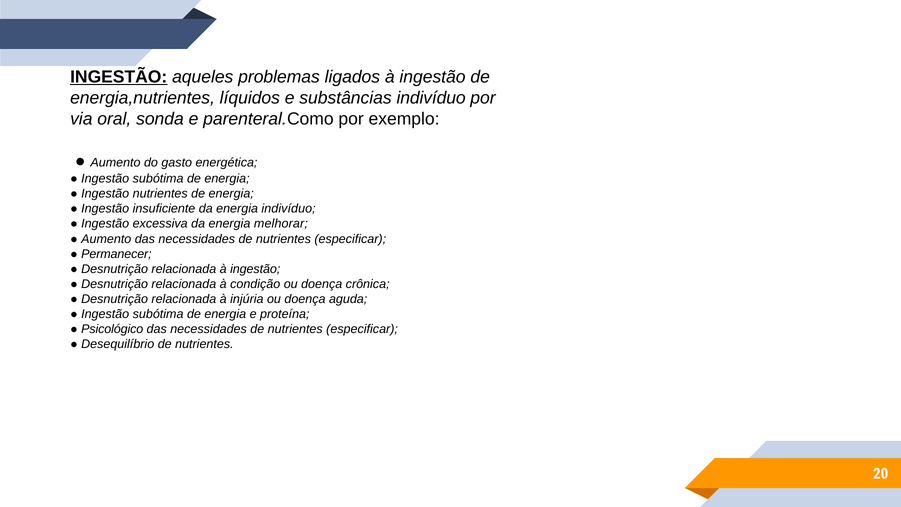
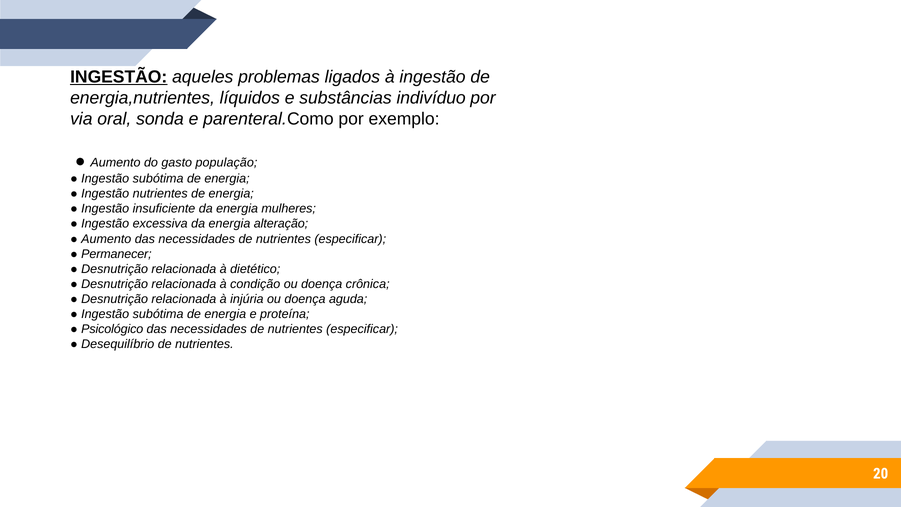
energética: energética -> população (226, 163)
energia indivíduo: indivíduo -> mulheres (289, 209)
melhorar: melhorar -> alteração (281, 224)
relacionada à ingestão: ingestão -> dietético (255, 269)
